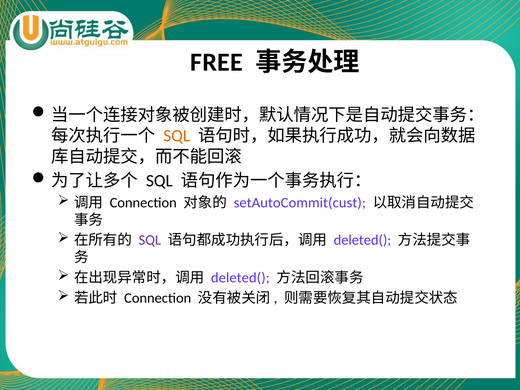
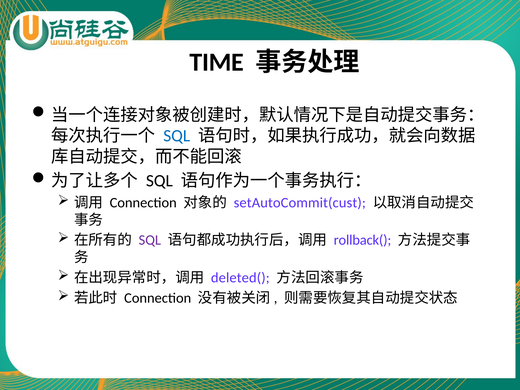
FREE: FREE -> TIME (217, 62)
SQL colour: orange -> blue (177, 136)
deleted(: deleted( -> rollback( (362, 240)
